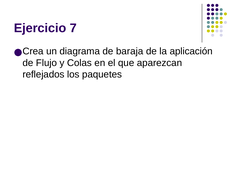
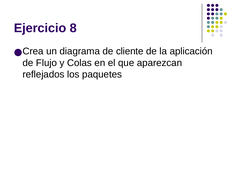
7: 7 -> 8 (73, 28)
baraja: baraja -> cliente (130, 51)
